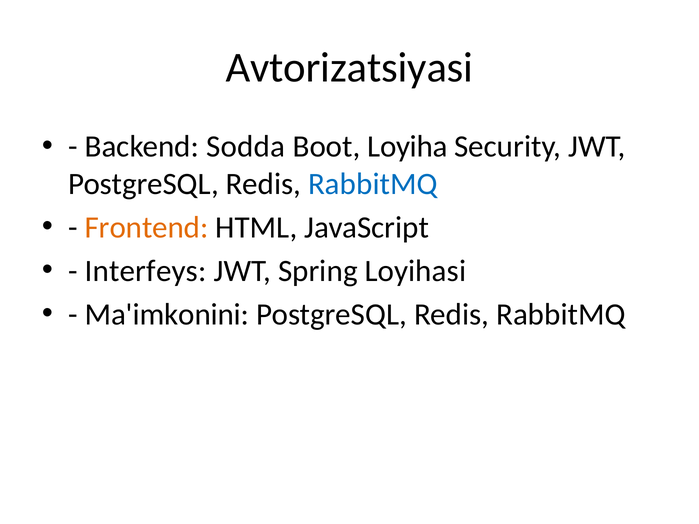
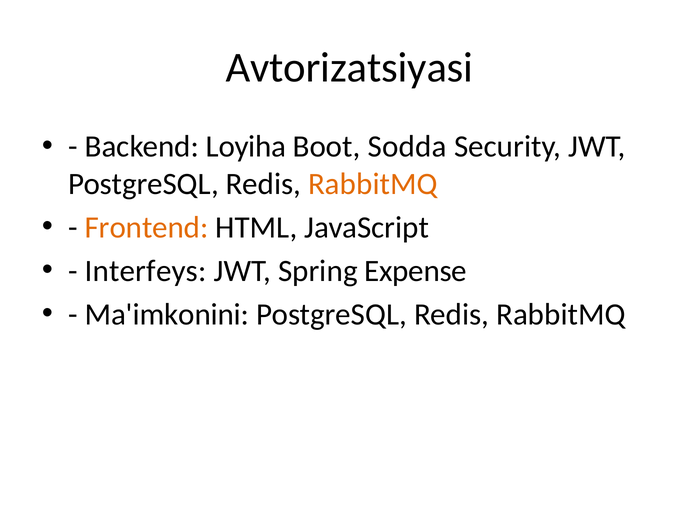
Sodda: Sodda -> Loyiha (246, 147)
Loyiha: Loyiha -> Sodda (407, 147)
RabbitMQ colour: blue -> orange (373, 184)
Loyihasi: Loyihasi -> Expense (416, 271)
